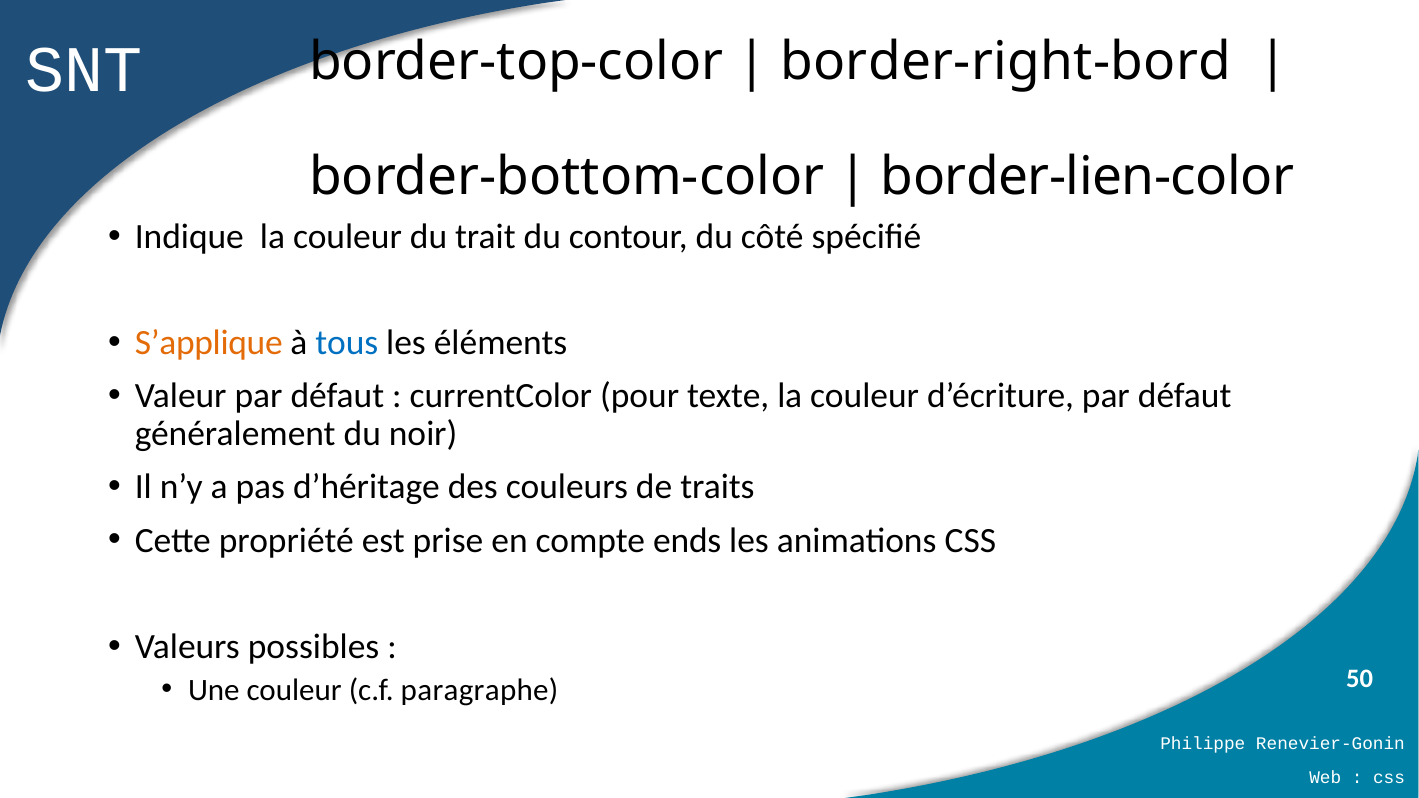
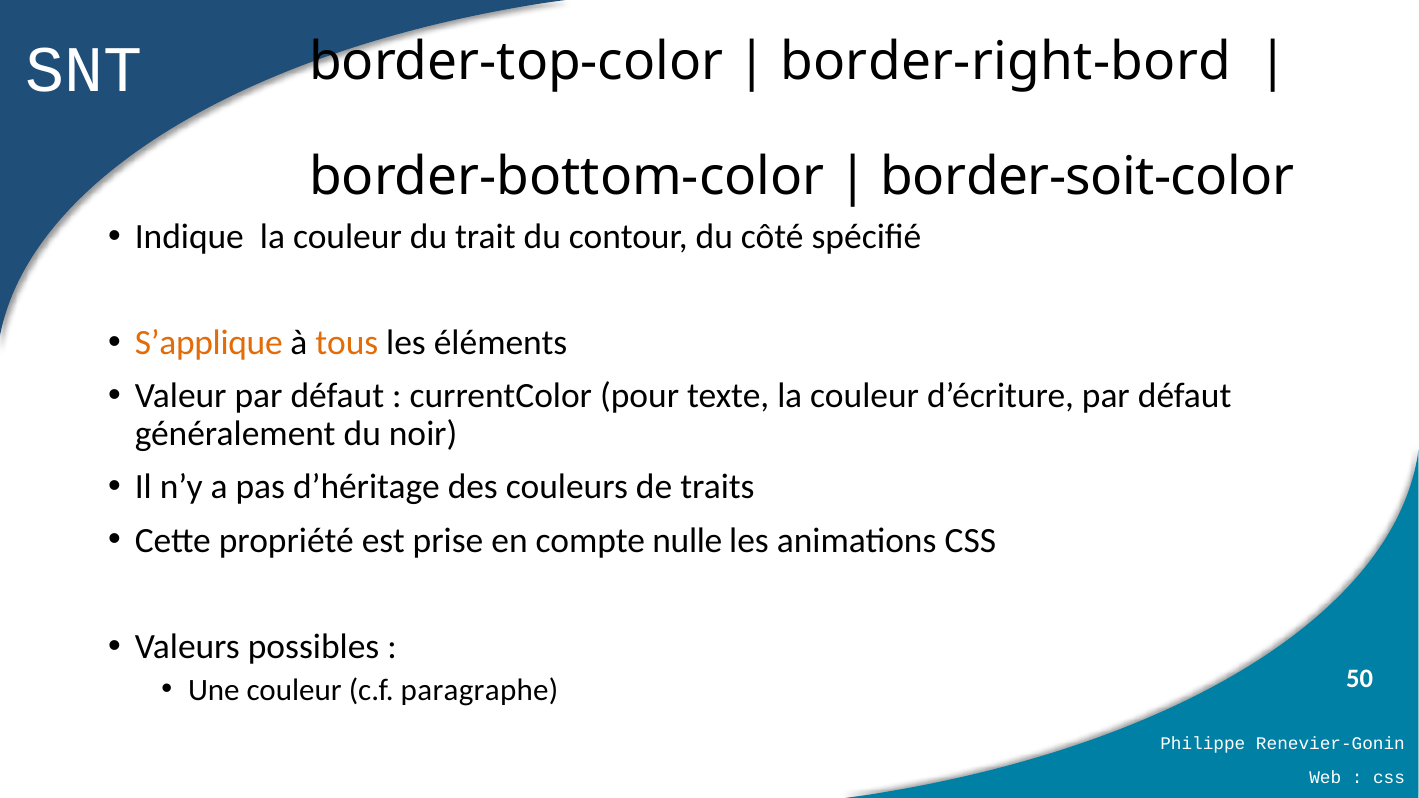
border-lien-color: border-lien-color -> border-soit-color (1088, 177)
tous colour: blue -> orange (347, 343)
ends: ends -> nulle (687, 540)
